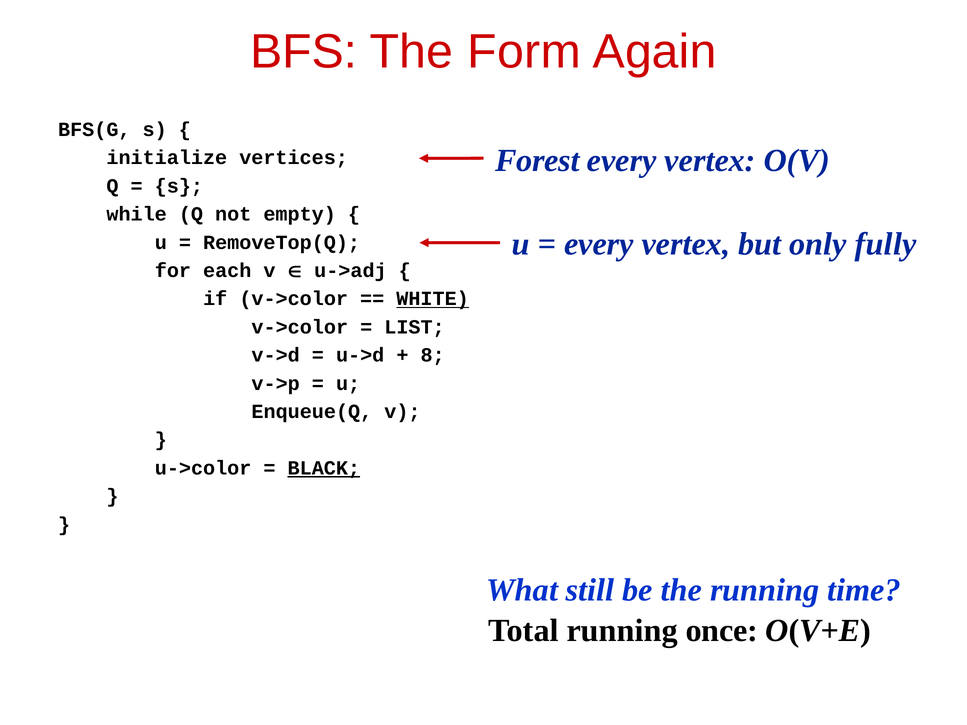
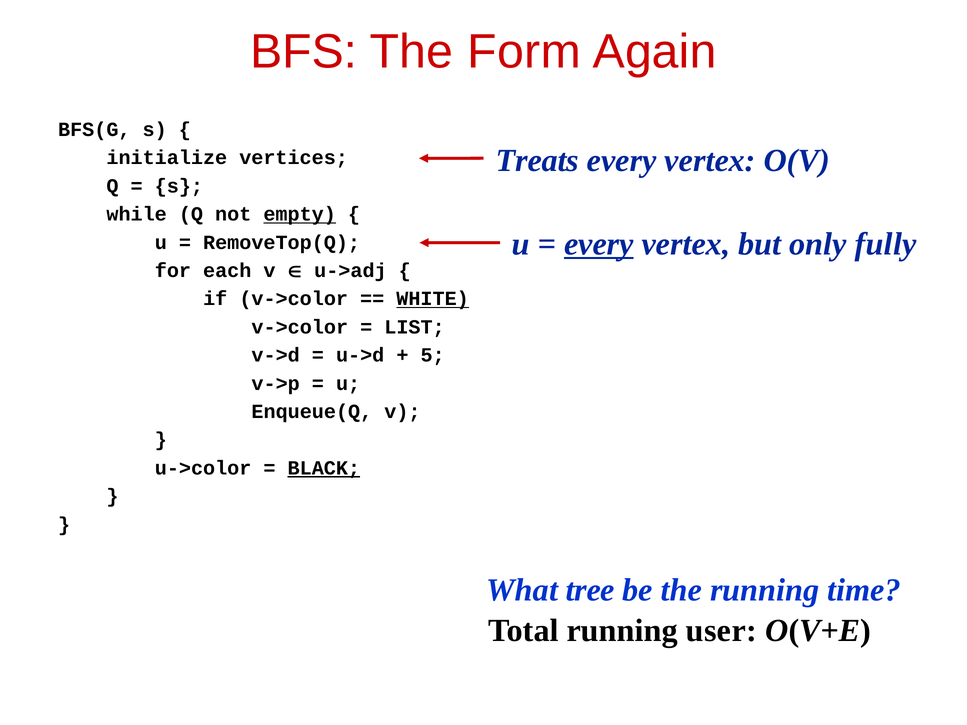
Forest: Forest -> Treats (537, 160)
empty underline: none -> present (300, 214)
every underline: none -> present (599, 244)
8: 8 -> 5 (433, 355)
still: still -> tree (590, 590)
once: once -> user (721, 631)
